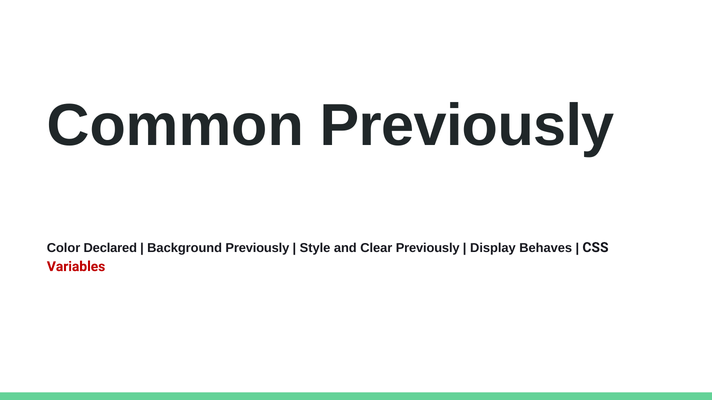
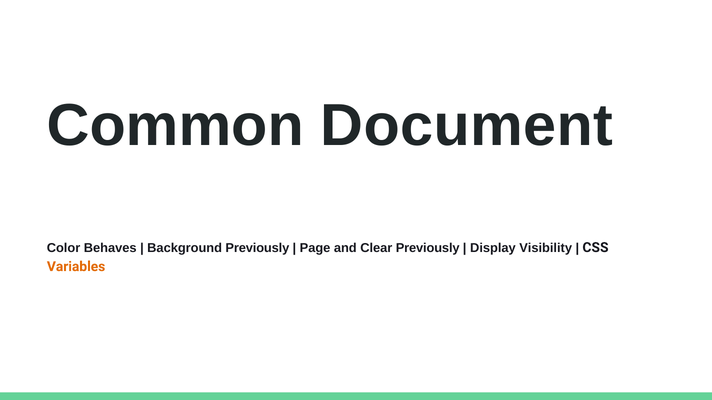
Common Previously: Previously -> Document (467, 126)
Declared: Declared -> Behaves (110, 248)
Style: Style -> Page (315, 248)
Behaves: Behaves -> Visibility (546, 248)
Variables colour: red -> orange (76, 267)
